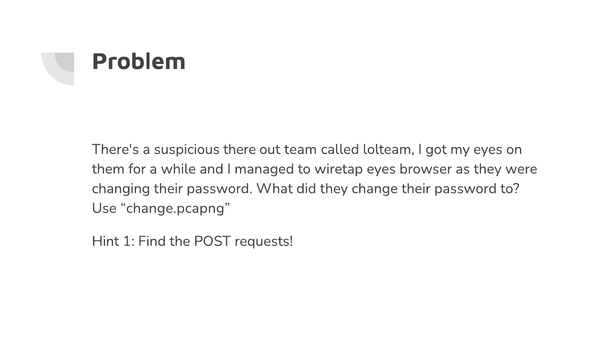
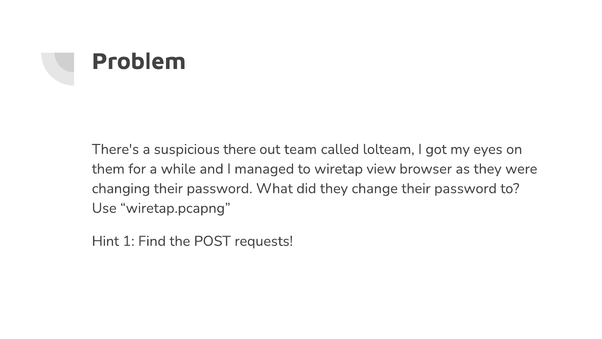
wiretap eyes: eyes -> view (381, 169)
change.pcapng: change.pcapng -> wiretap.pcapng (175, 208)
